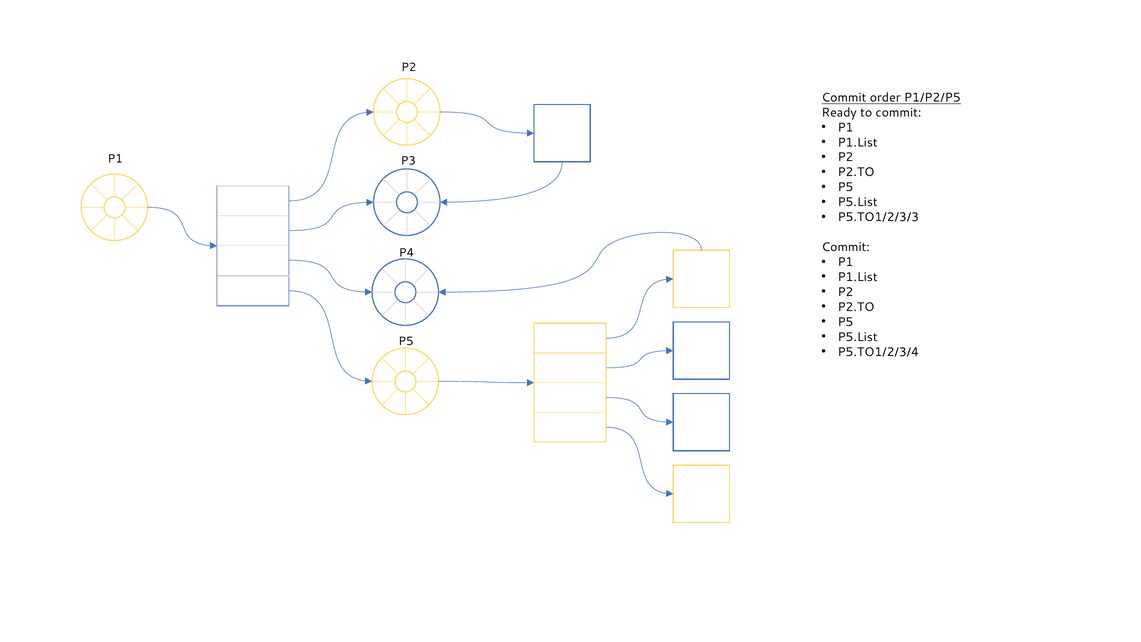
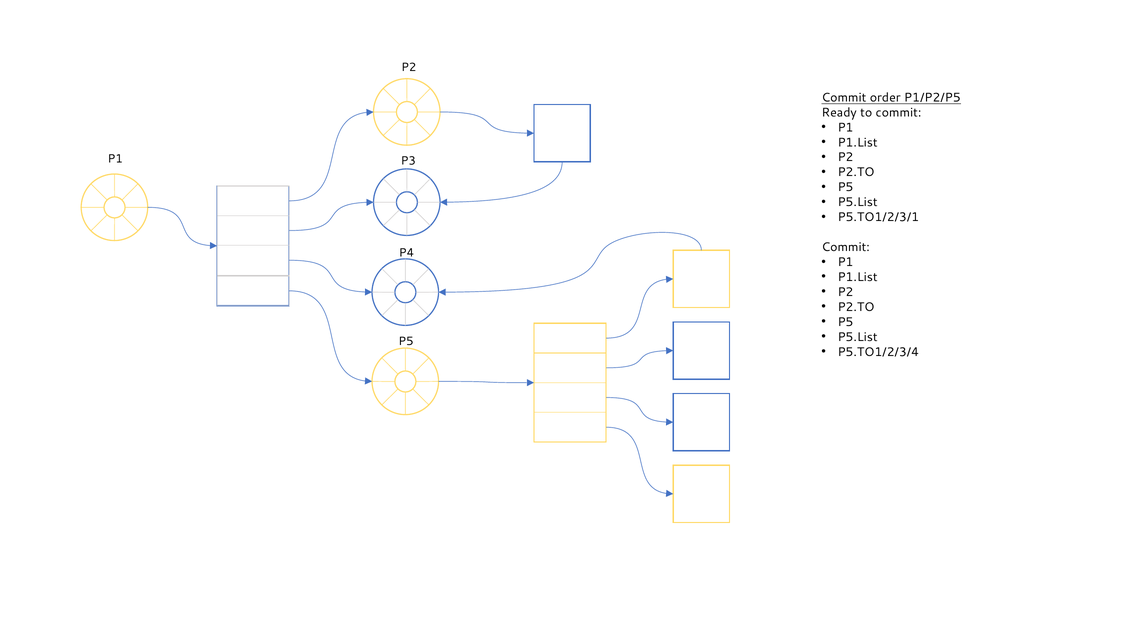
P5.TO1/2/3/3: P5.TO1/2/3/3 -> P5.TO1/2/3/1 (878, 217)
